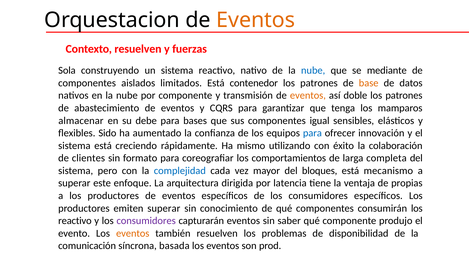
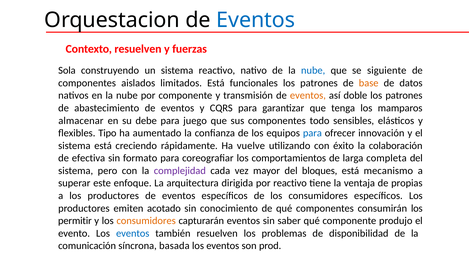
Eventos colour: orange -> blue (256, 20)
mediante: mediante -> siguiente (387, 70)
contenedor: contenedor -> funcionales (254, 83)
bases: bases -> juego (195, 120)
igual: igual -> todo (320, 120)
Sido: Sido -> Tipo (107, 133)
mismo: mismo -> vuelve (251, 146)
clientes: clientes -> efectiva (88, 158)
complejidad colour: blue -> purple (180, 171)
por latencia: latencia -> reactivo (290, 183)
emiten superar: superar -> acotado (164, 208)
reactivo: reactivo -> permitir (75, 221)
consumidores colour: purple -> orange (146, 221)
eventos colour: orange -> blue (133, 233)
